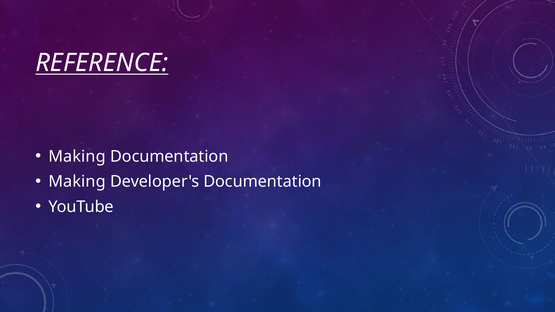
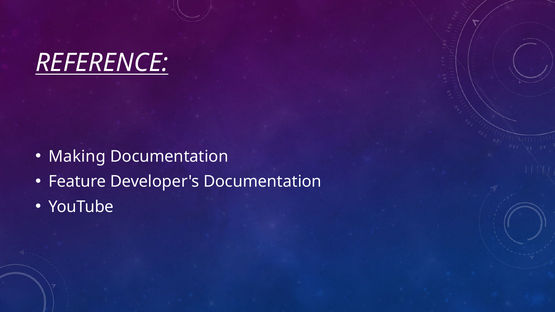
Making: Making -> Feature (77, 182)
